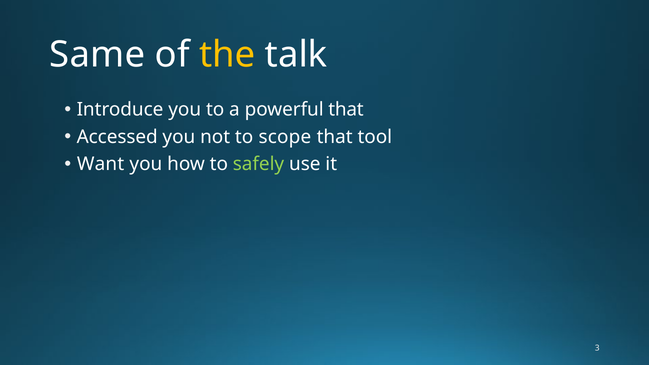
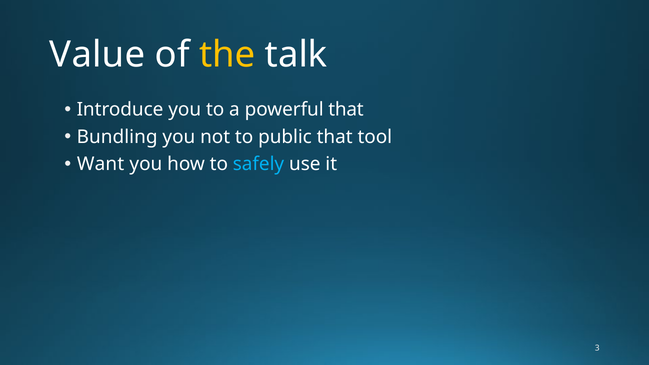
Same: Same -> Value (97, 54)
Accessed: Accessed -> Bundling (117, 137)
scope: scope -> public (285, 137)
safely colour: light green -> light blue (258, 164)
